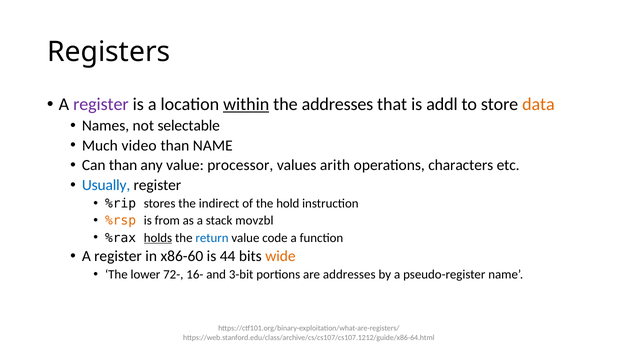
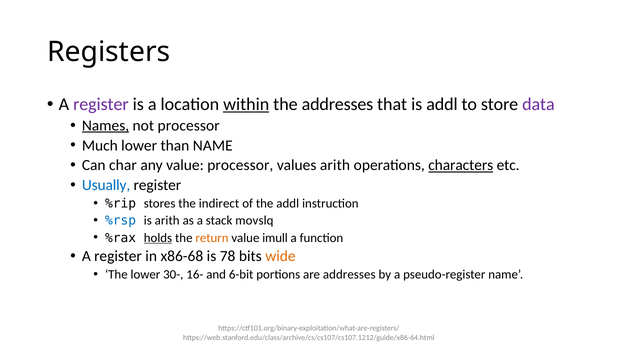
data colour: orange -> purple (538, 104)
Names underline: none -> present (106, 126)
not selectable: selectable -> processor (189, 126)
Much video: video -> lower (139, 146)
Can than: than -> char (123, 166)
characters underline: none -> present (461, 166)
the hold: hold -> addl (288, 204)
%rsp colour: orange -> blue (121, 221)
is from: from -> arith (167, 221)
movzbl: movzbl -> movslq (254, 221)
return colour: blue -> orange (212, 238)
code: code -> imull (275, 238)
x86-60: x86-60 -> x86-68 (182, 257)
44: 44 -> 78 (228, 257)
72-: 72- -> 30- (173, 275)
3-bit: 3-bit -> 6-bit (241, 275)
